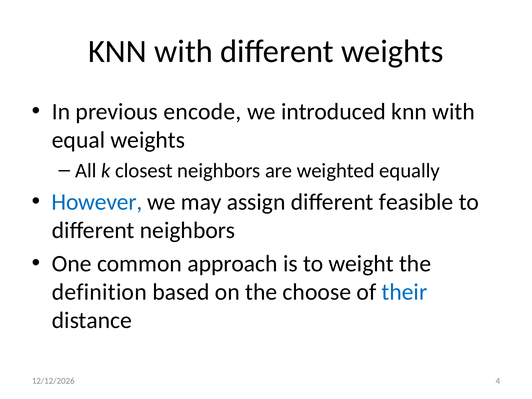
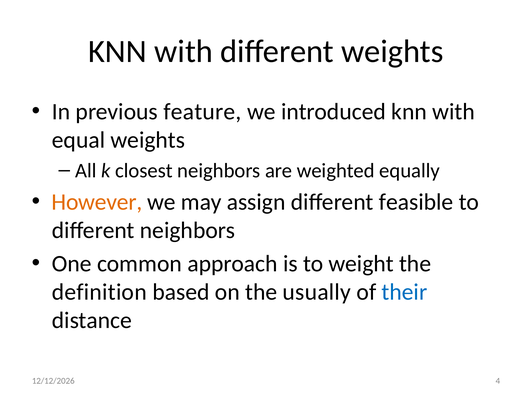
encode: encode -> feature (202, 112)
However colour: blue -> orange (97, 202)
choose: choose -> usually (317, 292)
